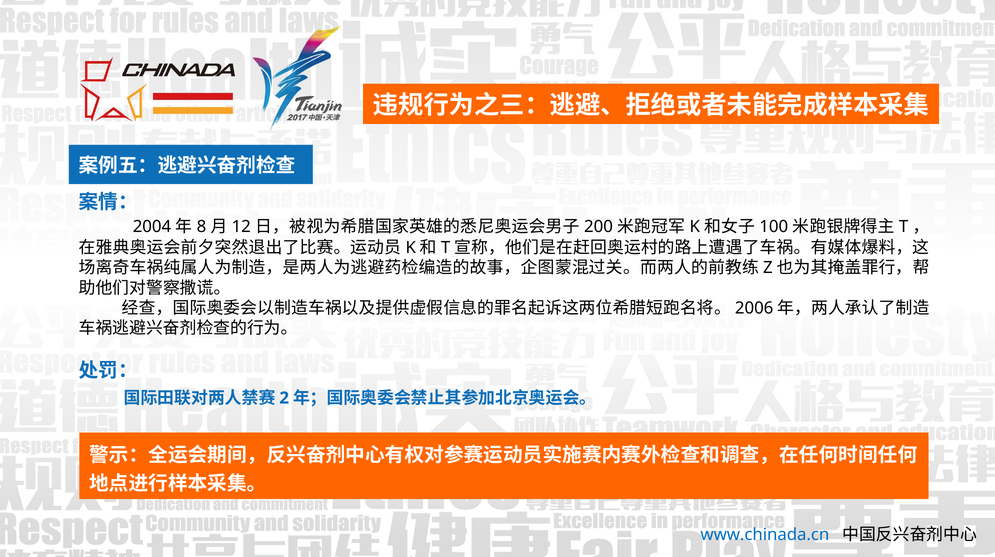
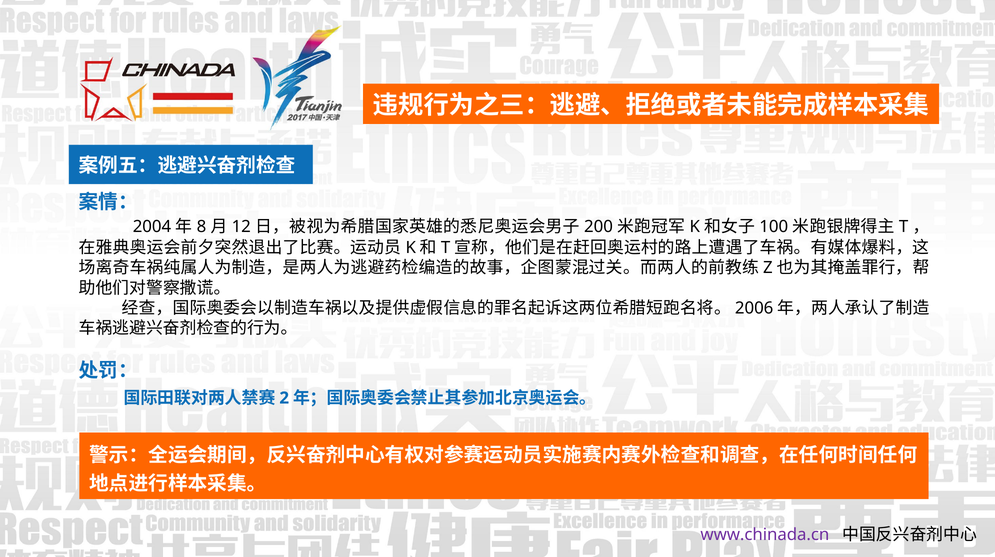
www.chinada.cn colour: blue -> purple (765, 535)
